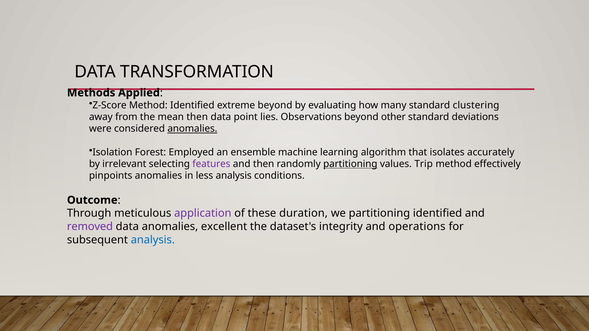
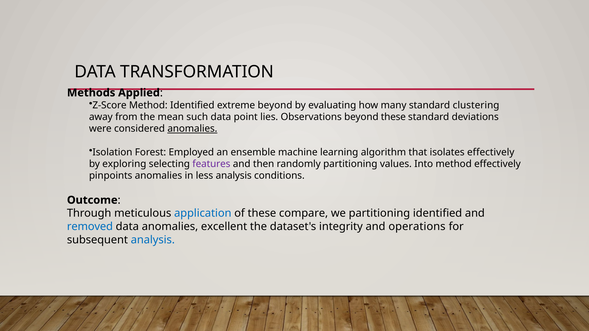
mean then: then -> such (197, 117)
beyond other: other -> these (393, 117)
isolates accurately: accurately -> effectively (491, 152)
irrelevant: irrelevant -> exploring (124, 164)
partitioning underline: present -> none (350, 164)
Trip: Trip -> Into (424, 164)
application colour: purple -> blue (203, 214)
duration: duration -> compare (304, 214)
removed colour: purple -> blue (90, 227)
